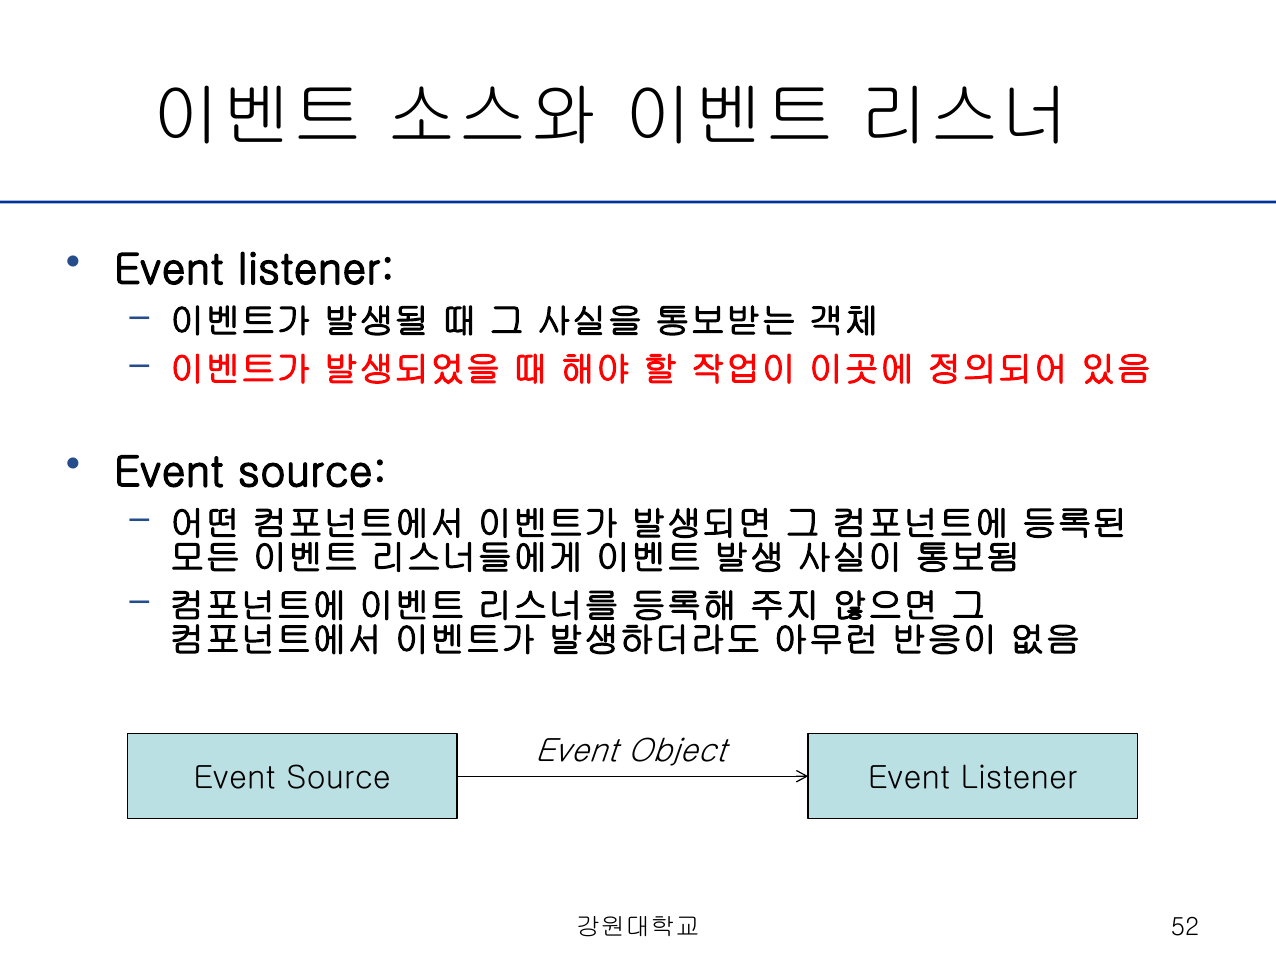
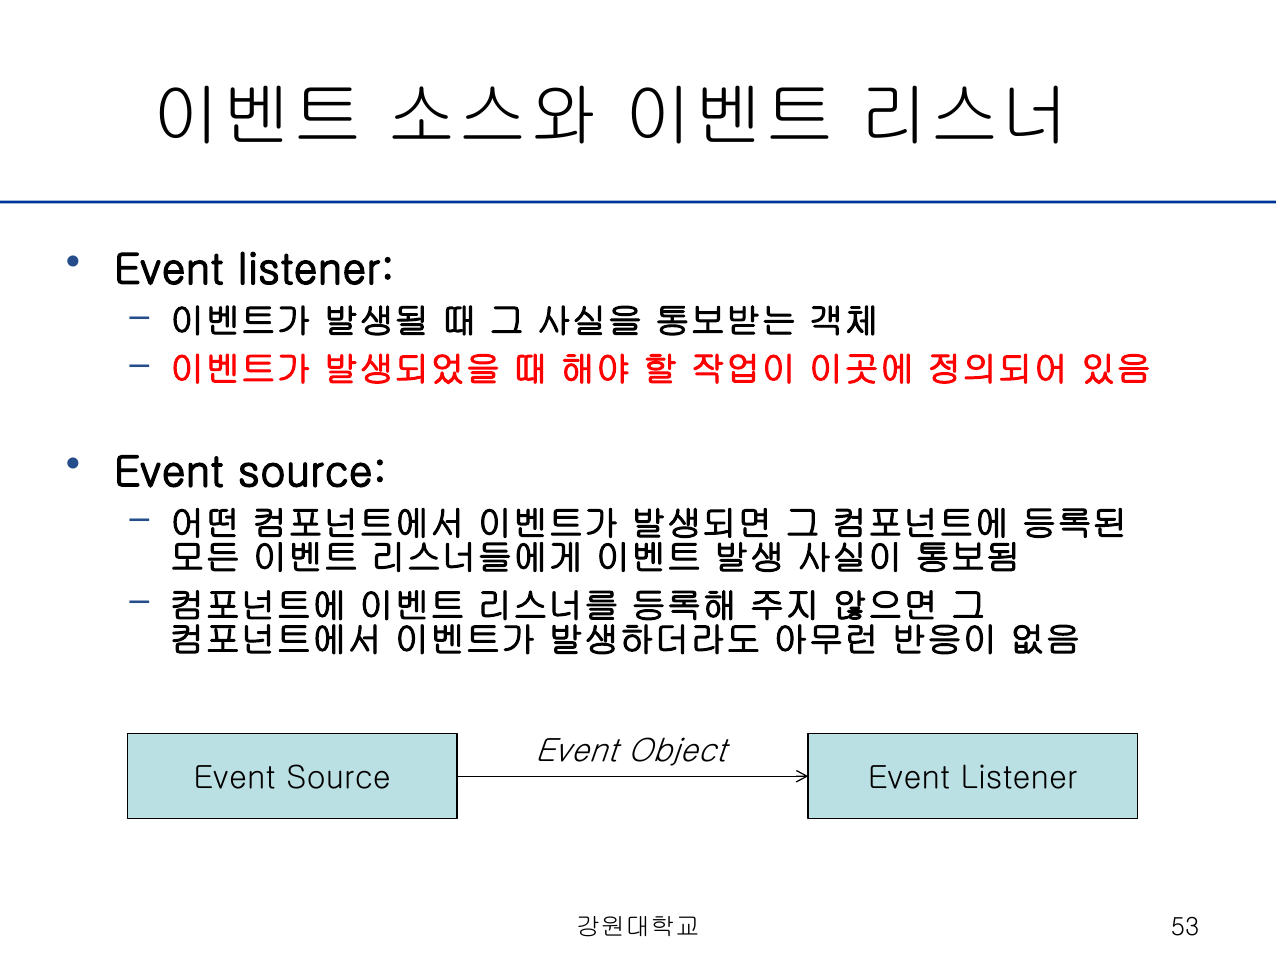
52: 52 -> 53 (1185, 927)
